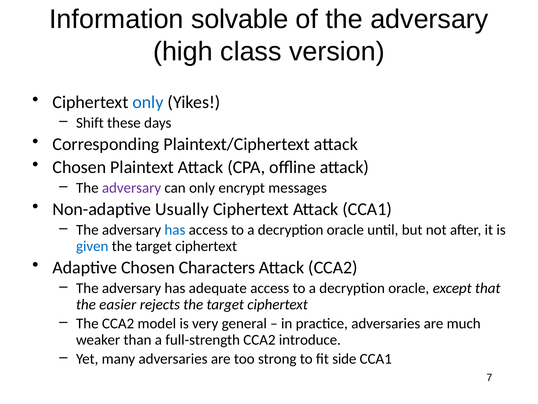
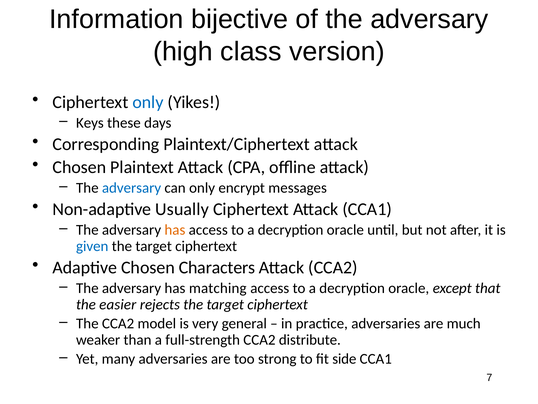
solvable: solvable -> bijective (240, 19)
Shift: Shift -> Keys (90, 123)
adversary colour: purple -> blue (132, 188)
has colour: blue -> orange (175, 230)
adequate: adequate -> matching (218, 288)
introduce: introduce -> distribute (310, 339)
